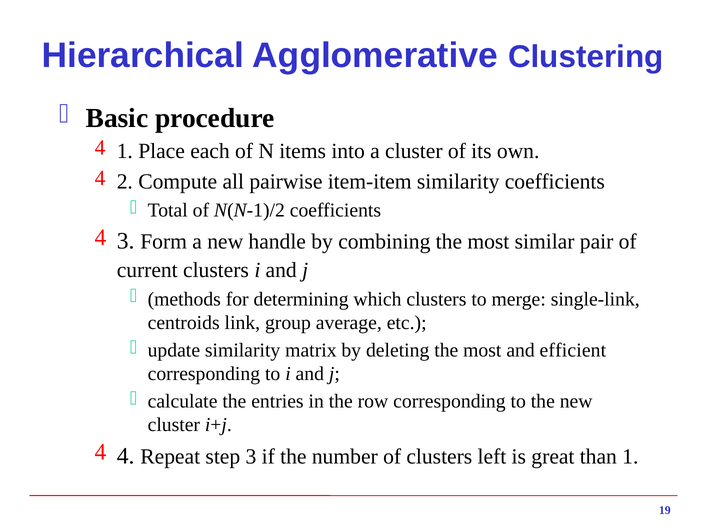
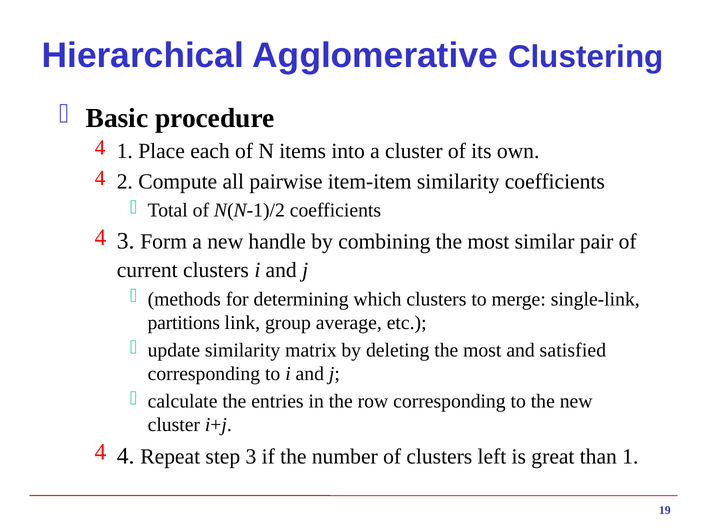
centroids: centroids -> partitions (184, 322)
efficient: efficient -> satisfied (573, 350)
